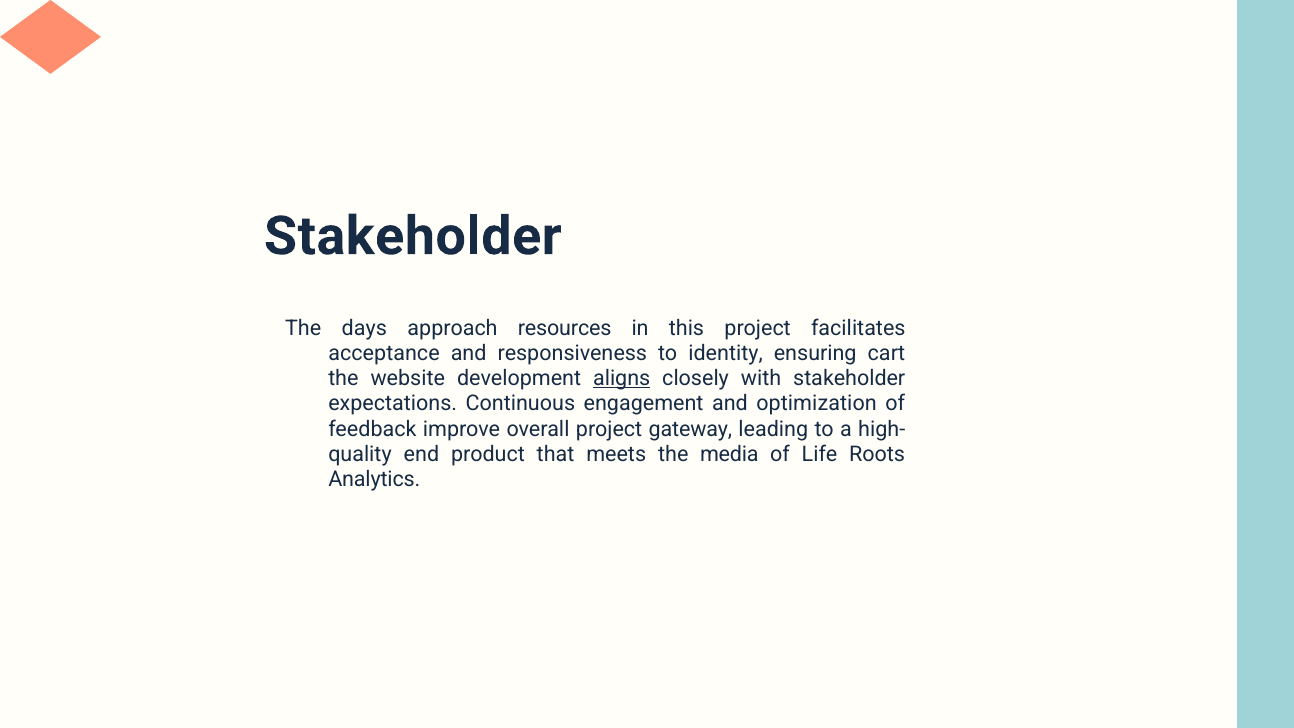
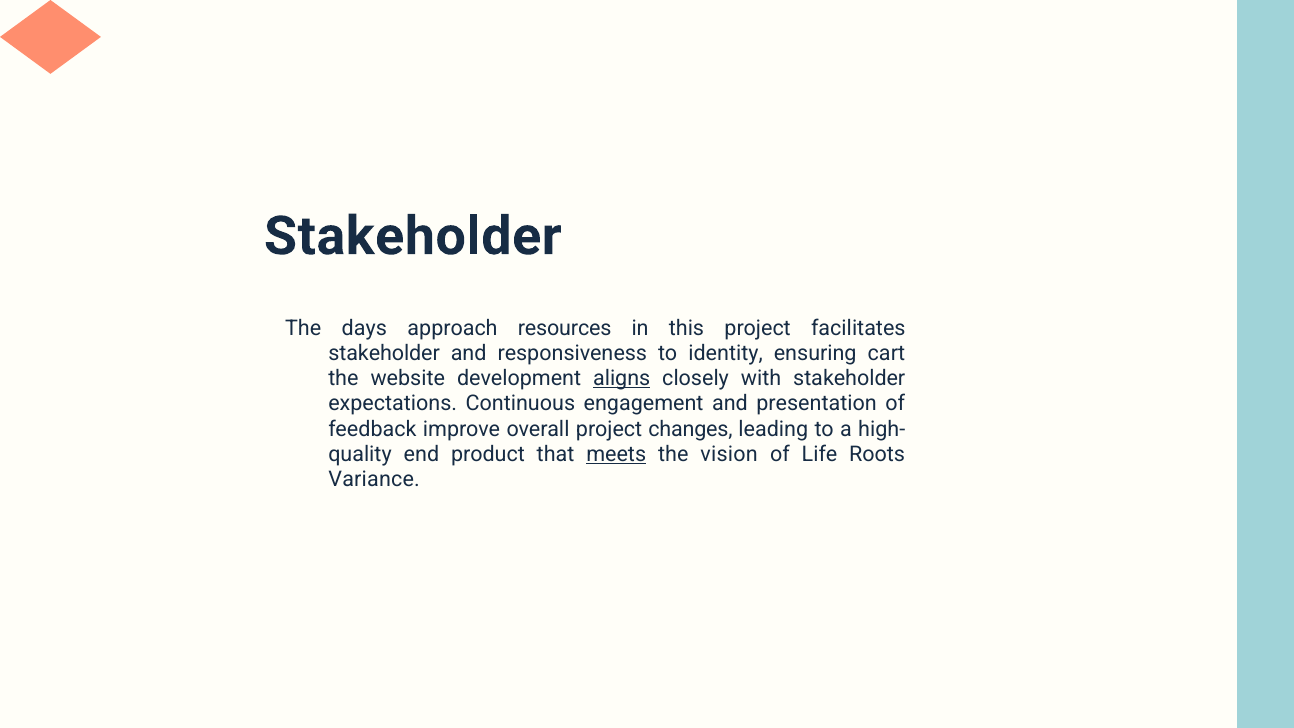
acceptance: acceptance -> stakeholder (384, 353)
optimization: optimization -> presentation (817, 404)
gateway: gateway -> changes (690, 429)
meets underline: none -> present (616, 454)
media: media -> vision (729, 454)
Analytics: Analytics -> Variance (374, 479)
